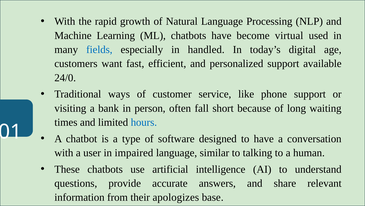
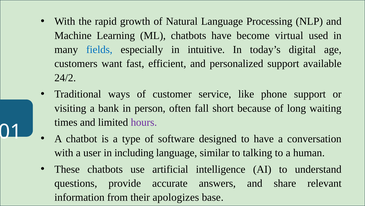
handled: handled -> intuitive (206, 49)
24/0: 24/0 -> 24/2 (65, 78)
hours colour: blue -> purple (144, 122)
impaired: impaired -> including (134, 152)
